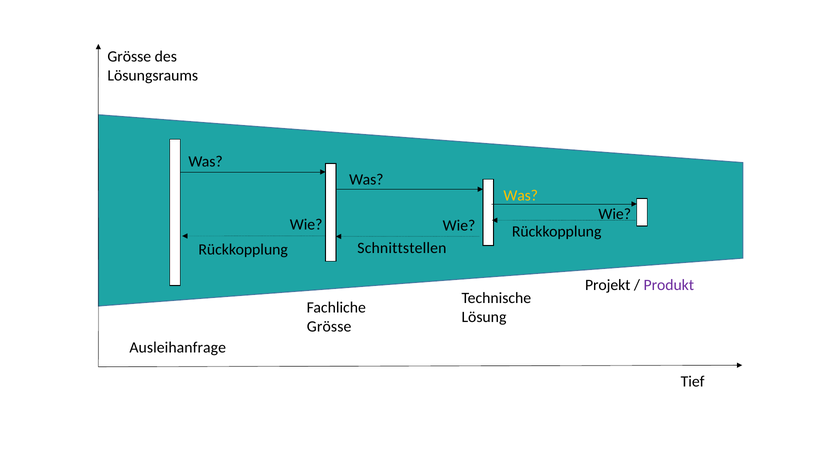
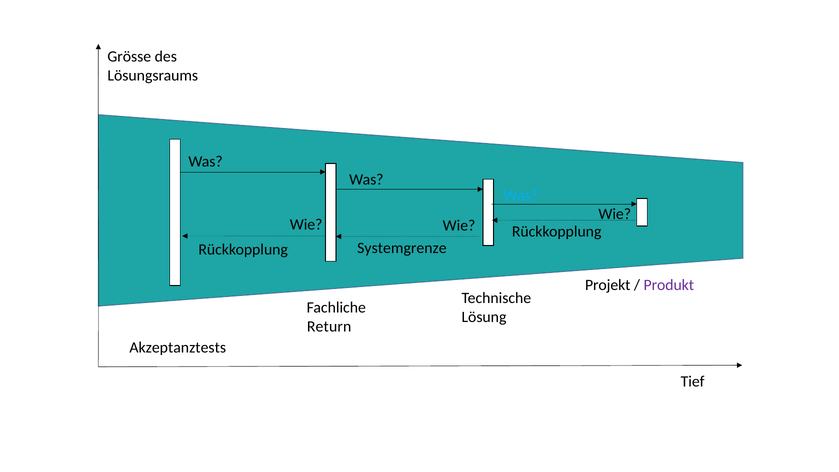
Was colour: yellow -> light blue (521, 196)
Schnittstellen: Schnittstellen -> Systemgrenze (402, 248)
Grösse: Grösse -> Return (329, 327)
Ausleihanfrage: Ausleihanfrage -> Akzeptanztests (178, 348)
